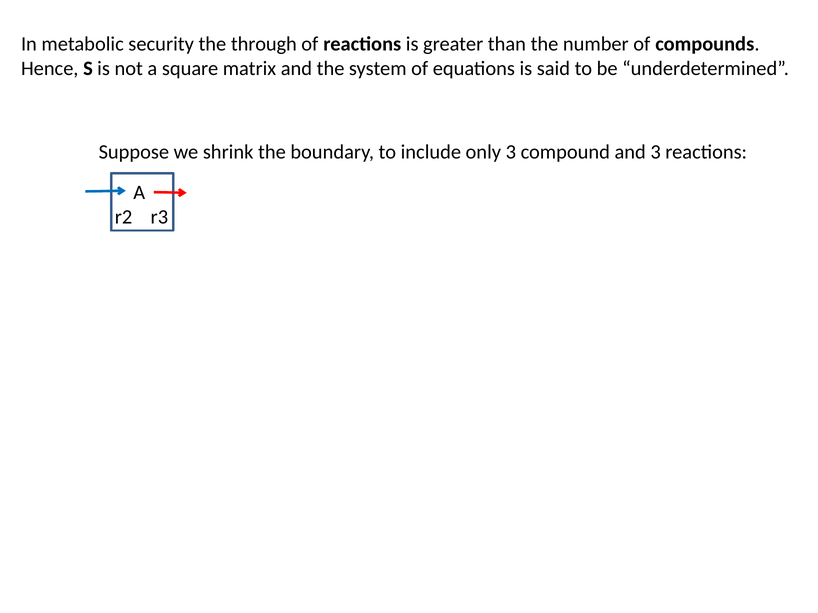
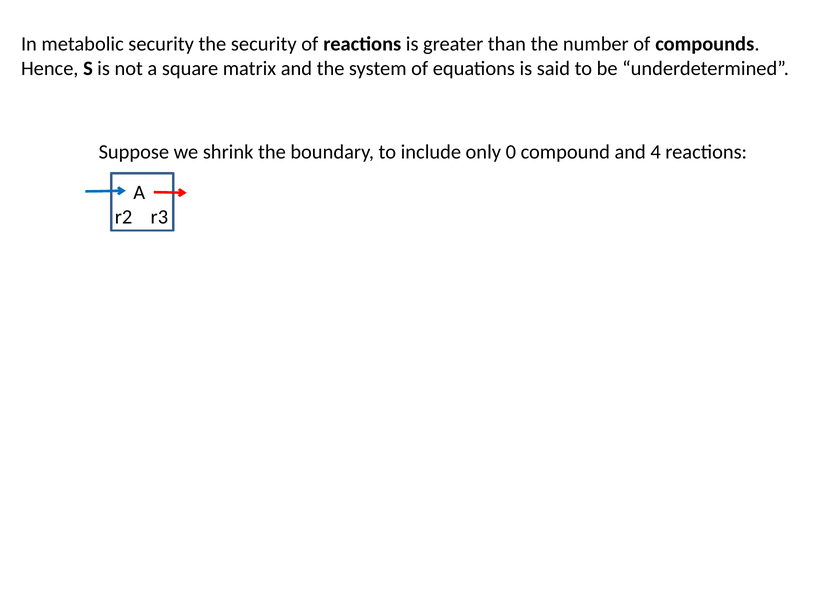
the through: through -> security (264, 44)
only 3: 3 -> 0 (511, 152)
and 3: 3 -> 4 (656, 152)
